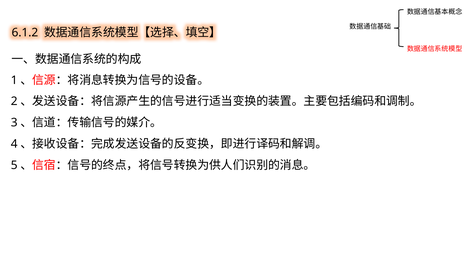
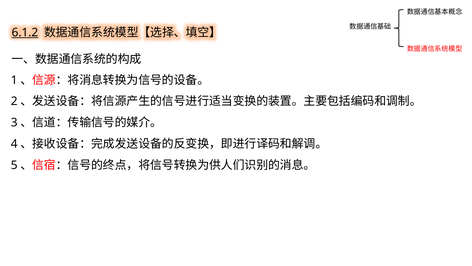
6.1.2 underline: none -> present (25, 32)
